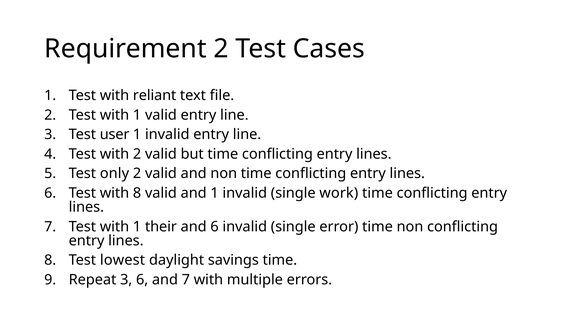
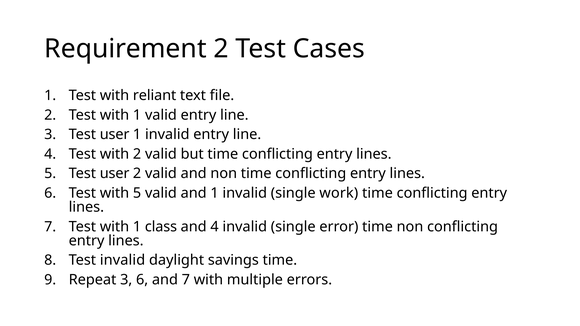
only: only -> user (115, 174)
with 8: 8 -> 5 (137, 193)
their: their -> class (161, 227)
and 6: 6 -> 4 (215, 227)
Test lowest: lowest -> invalid (123, 260)
